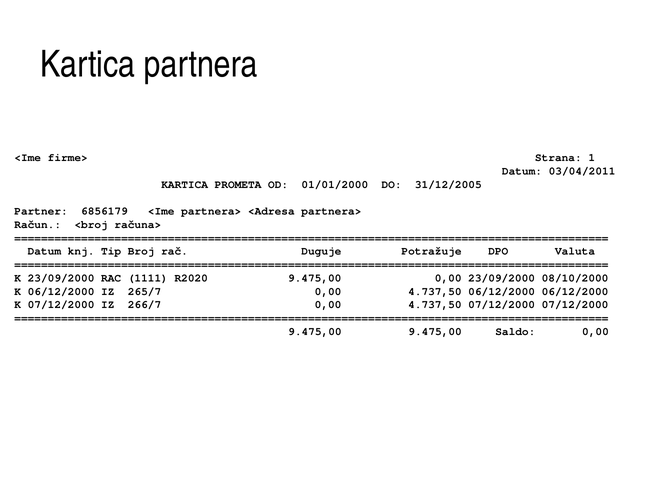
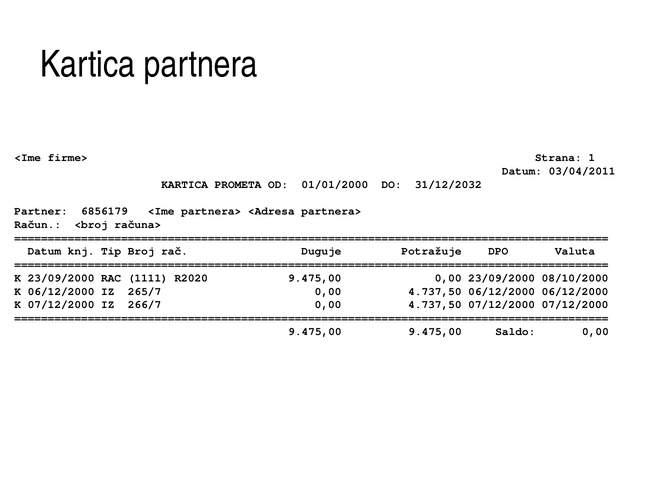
31/12/2005: 31/12/2005 -> 31/12/2032 (448, 185)
